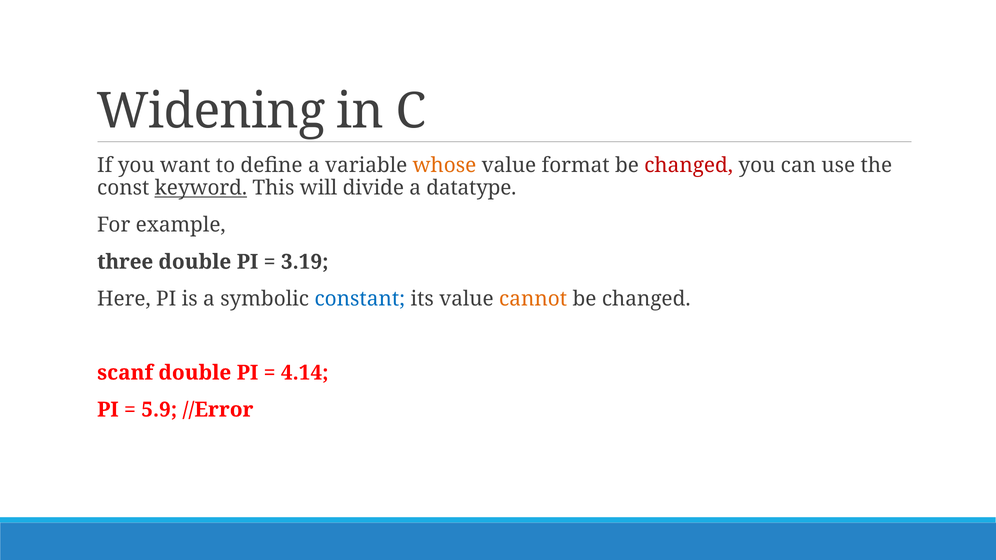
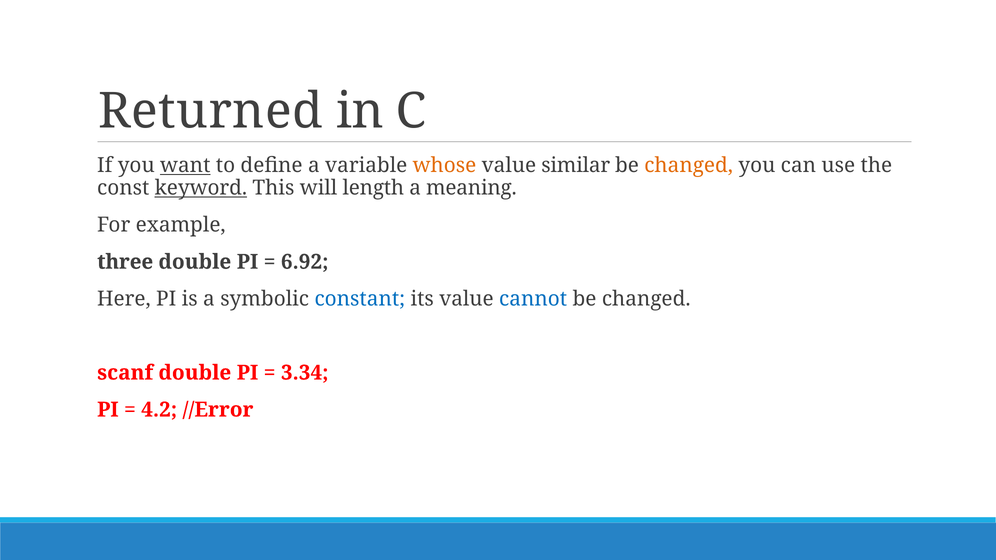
Widening: Widening -> Returned (210, 112)
want underline: none -> present (185, 166)
format: format -> similar (576, 166)
changed colour: red -> orange (689, 166)
divide: divide -> length (373, 188)
datatype: datatype -> meaning (471, 188)
3.19: 3.19 -> 6.92 (305, 262)
cannot colour: orange -> blue (533, 299)
4.14: 4.14 -> 3.34 (305, 373)
5.9: 5.9 -> 4.2 (159, 410)
